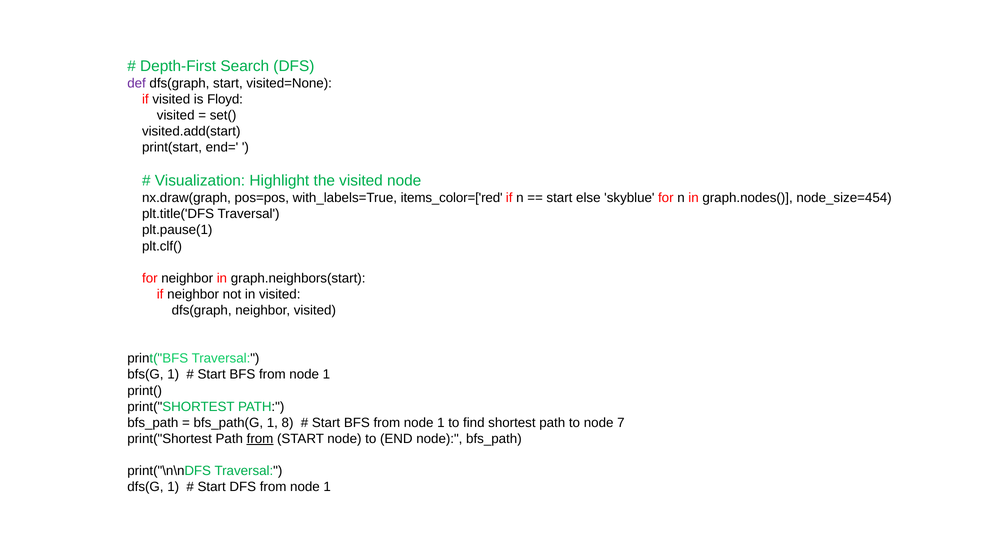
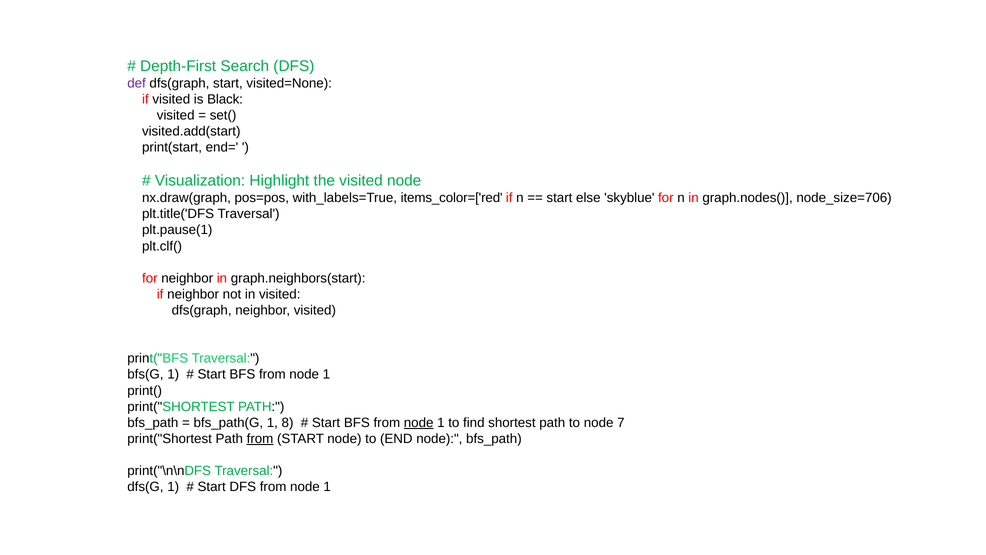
Floyd: Floyd -> Black (225, 99)
node_size=454: node_size=454 -> node_size=706 (844, 198)
node underline: none -> present (419, 422)
